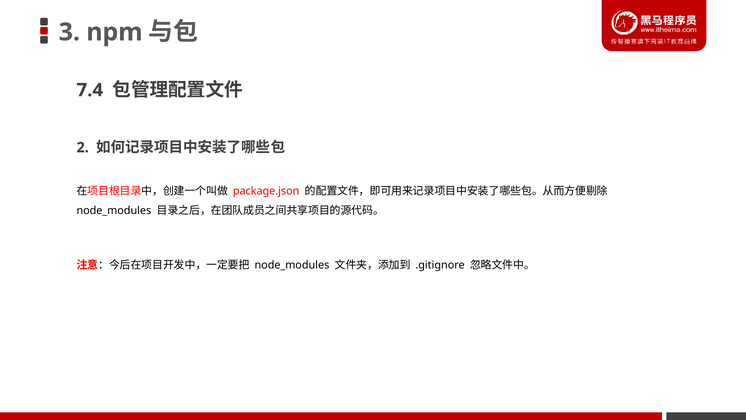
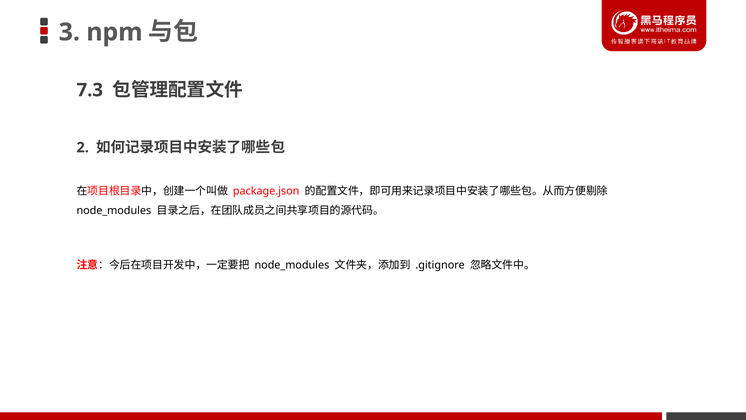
7.4: 7.4 -> 7.3 (90, 90)
